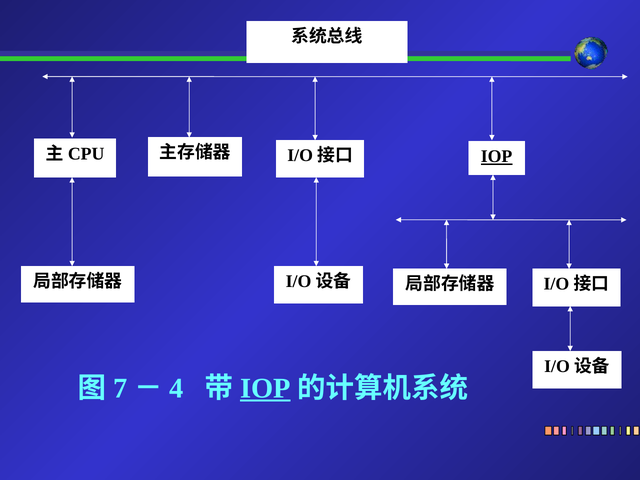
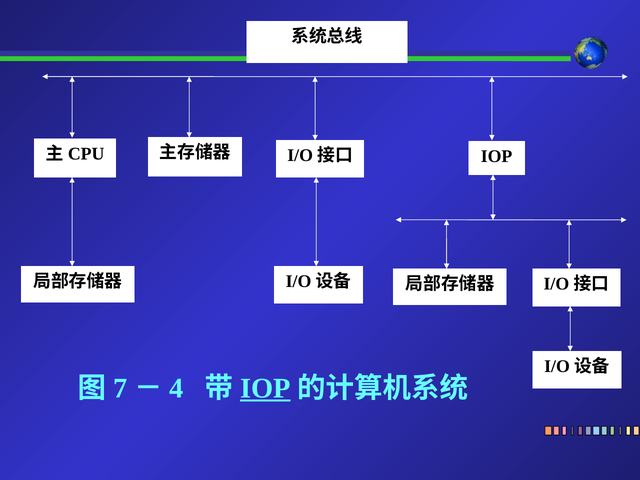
IOP underline: present -> none (497, 157)
